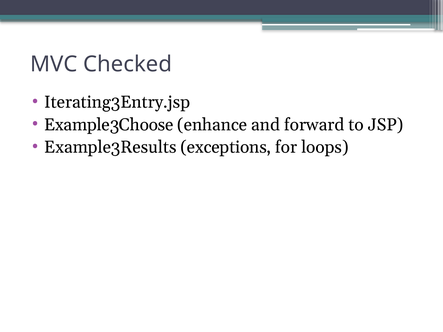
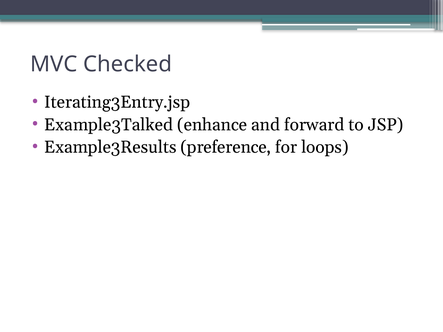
Example3Choose: Example3Choose -> Example3Talked (109, 125)
exceptions: exceptions -> preference (226, 147)
